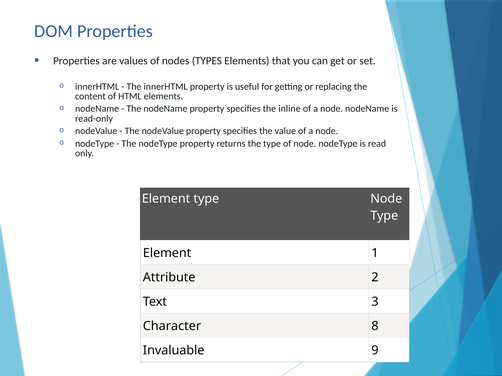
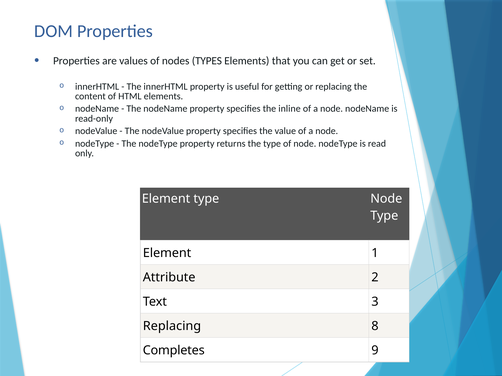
Character: Character -> Replacing (172, 327)
Invaluable: Invaluable -> Completes (174, 351)
